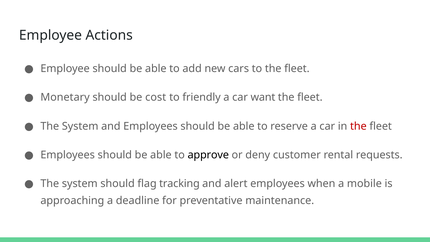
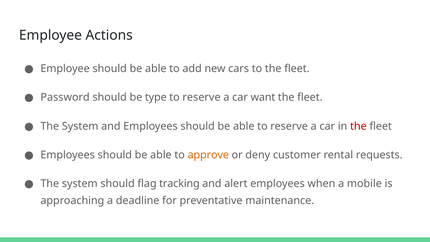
Monetary: Monetary -> Password (65, 97)
cost: cost -> type (156, 97)
friendly: friendly -> reserve (202, 97)
approve colour: black -> orange (208, 155)
